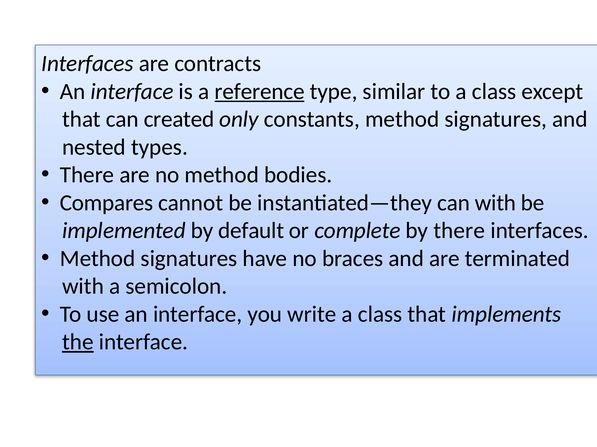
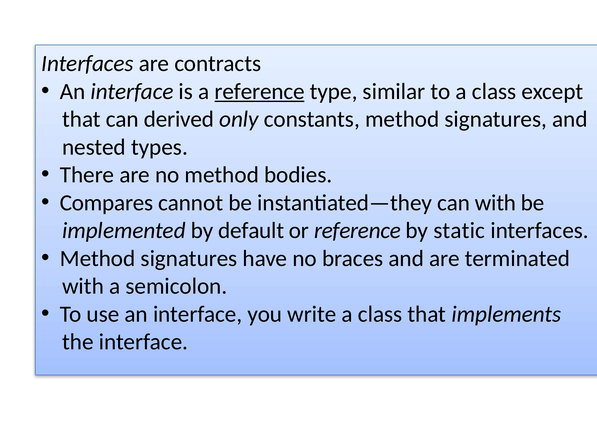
created: created -> derived (179, 119)
or complete: complete -> reference (358, 231)
by there: there -> static (459, 231)
the underline: present -> none (78, 342)
